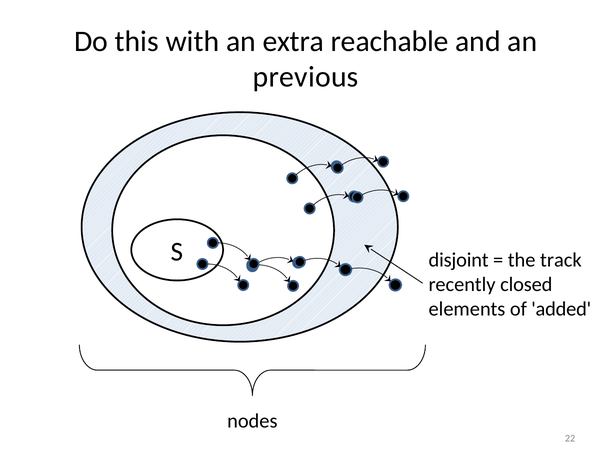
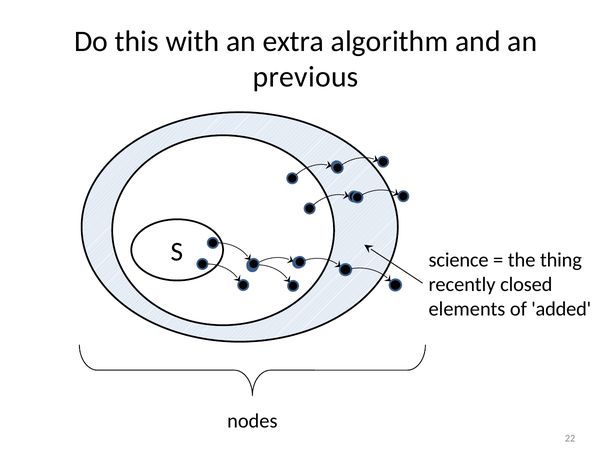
reachable: reachable -> algorithm (390, 41)
disjoint: disjoint -> science (459, 260)
track: track -> thing (561, 260)
